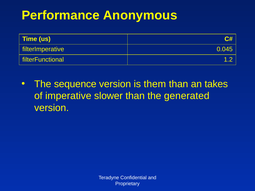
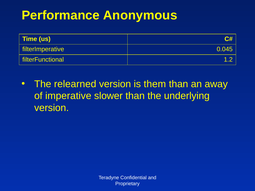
sequence: sequence -> relearned (75, 84)
takes: takes -> away (216, 84)
generated: generated -> underlying (187, 96)
